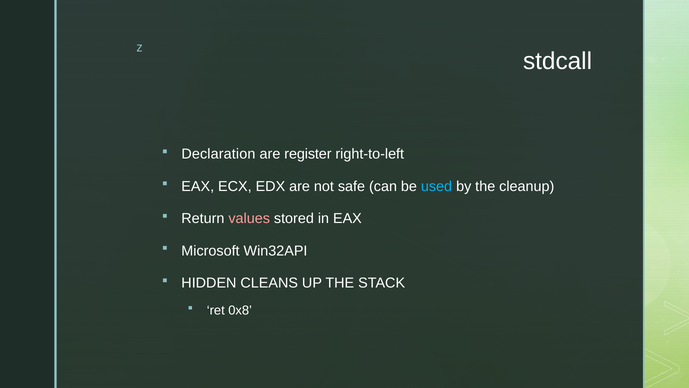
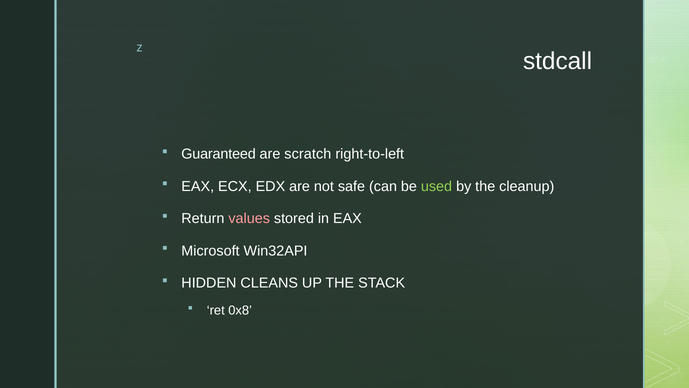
Declaration: Declaration -> Guaranteed (219, 154)
register: register -> scratch (308, 154)
used colour: light blue -> light green (437, 186)
